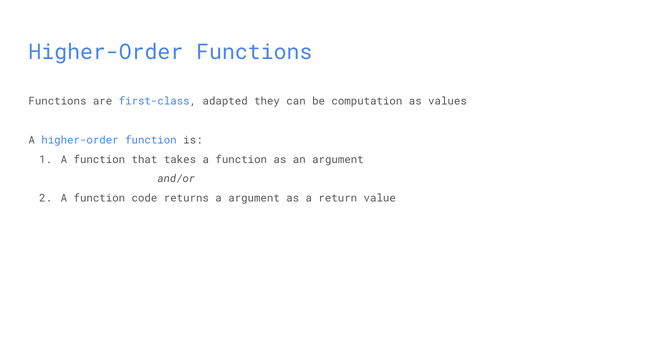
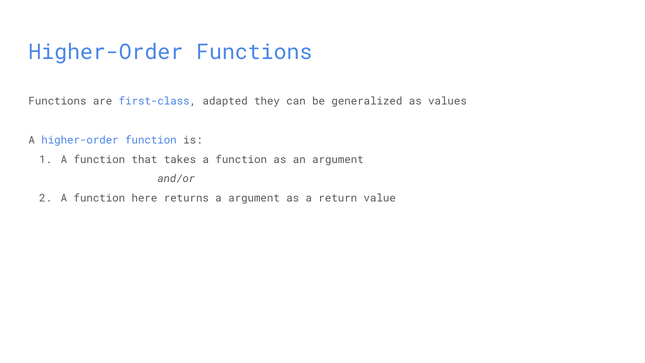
computation: computation -> generalized (367, 101)
code: code -> here (144, 198)
